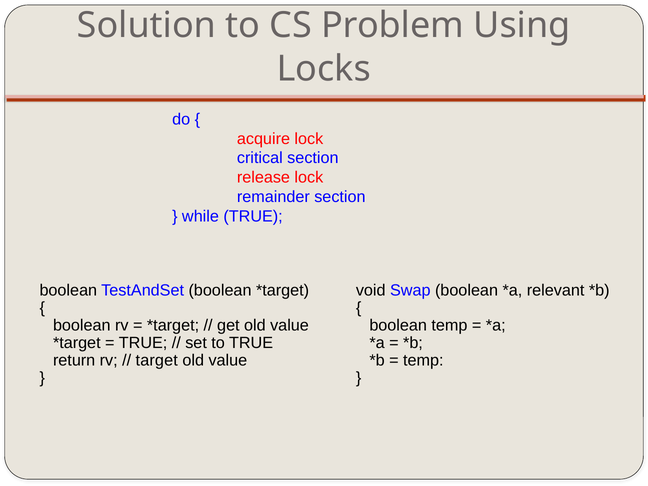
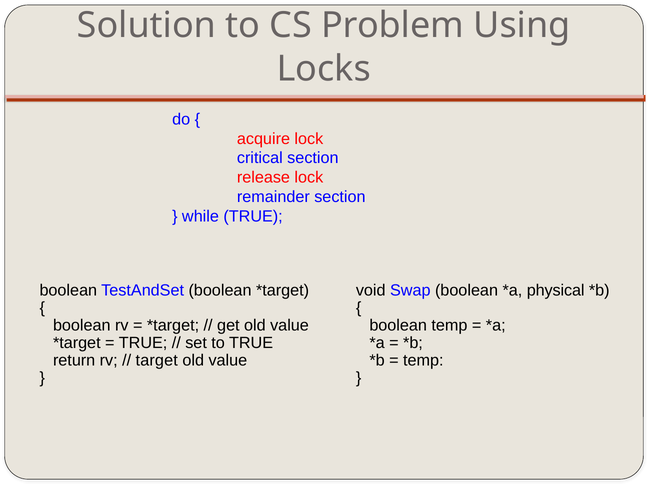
relevant: relevant -> physical (556, 291)
